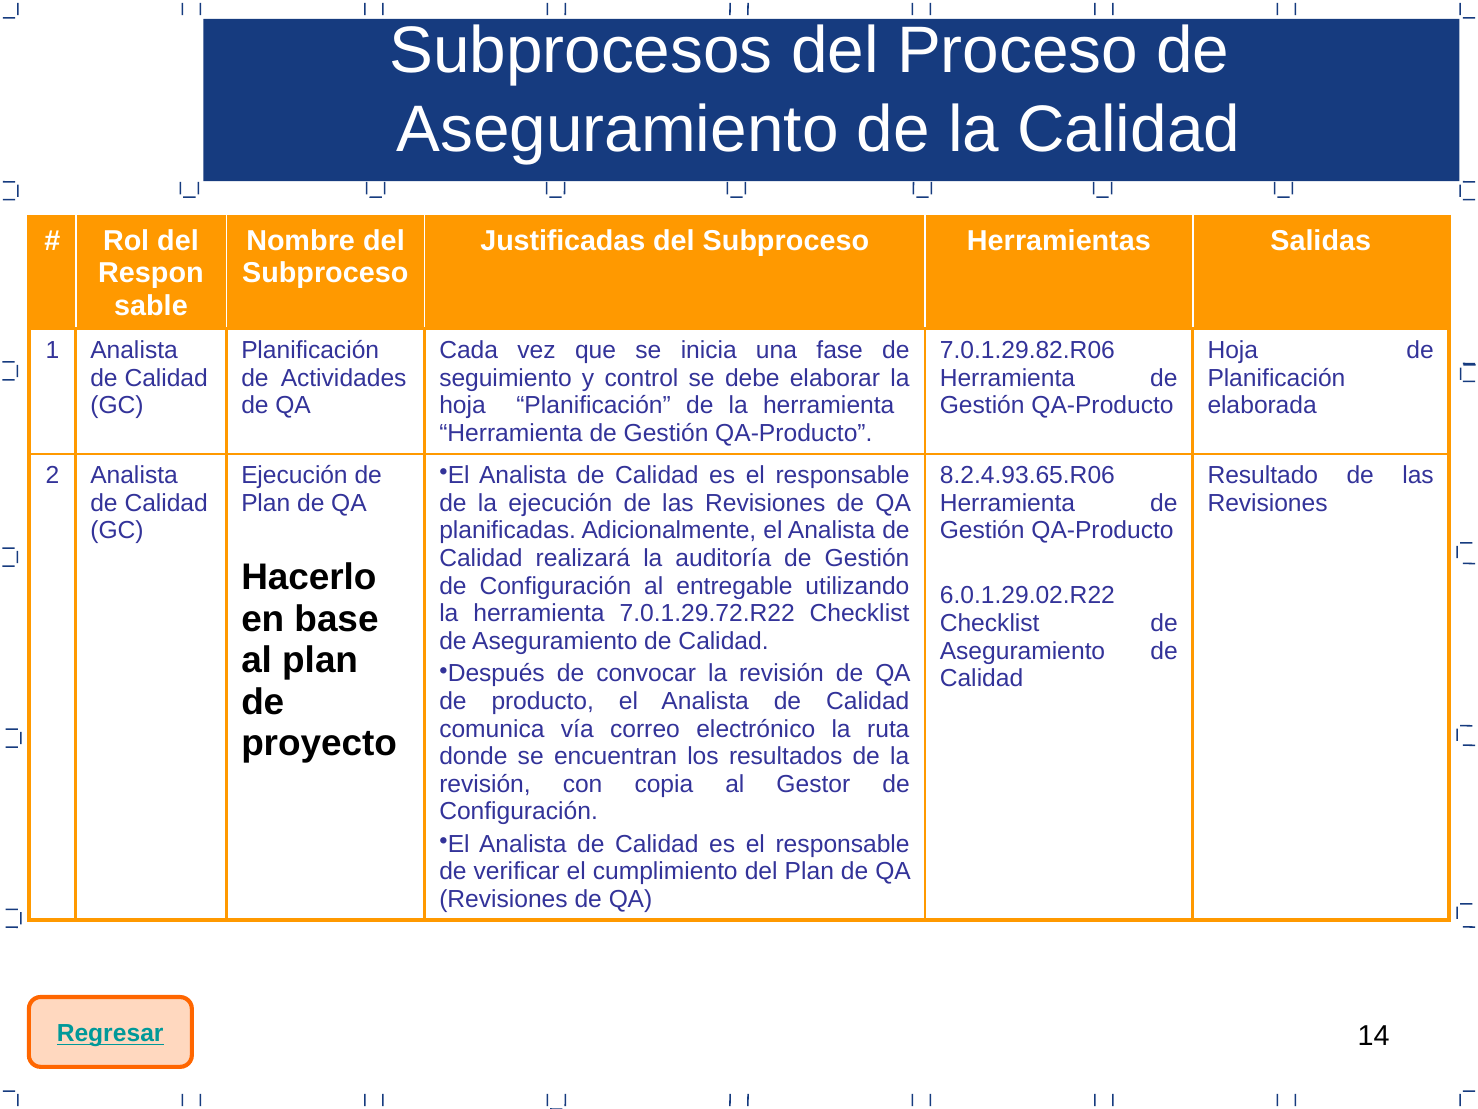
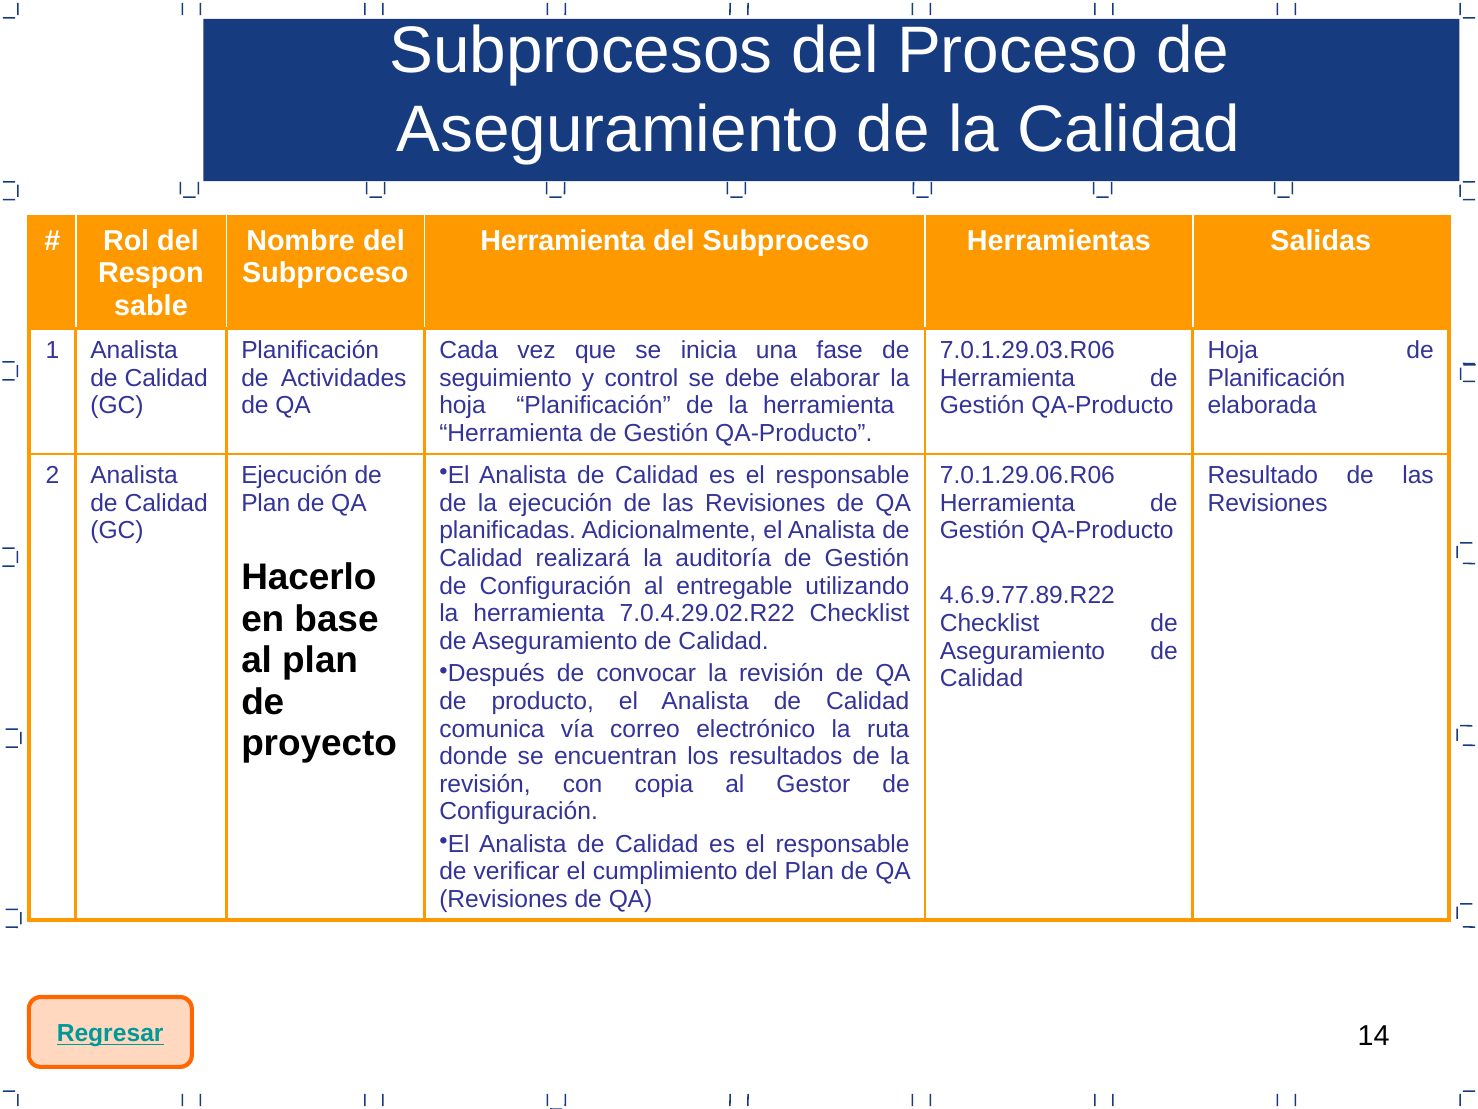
Justificadas: Justificadas -> Herramienta (563, 241)
7.0.1.29.82.R06: 7.0.1.29.82.R06 -> 7.0.1.29.03.R06 (1027, 350)
8.2.4.93.65.R06: 8.2.4.93.65.R06 -> 7.0.1.29.06.R06 (1027, 475)
6.0.1.29.02.R22: 6.0.1.29.02.R22 -> 4.6.9.77.89.R22 (1027, 596)
7.0.1.29.72.R22: 7.0.1.29.72.R22 -> 7.0.4.29.02.R22 (707, 613)
